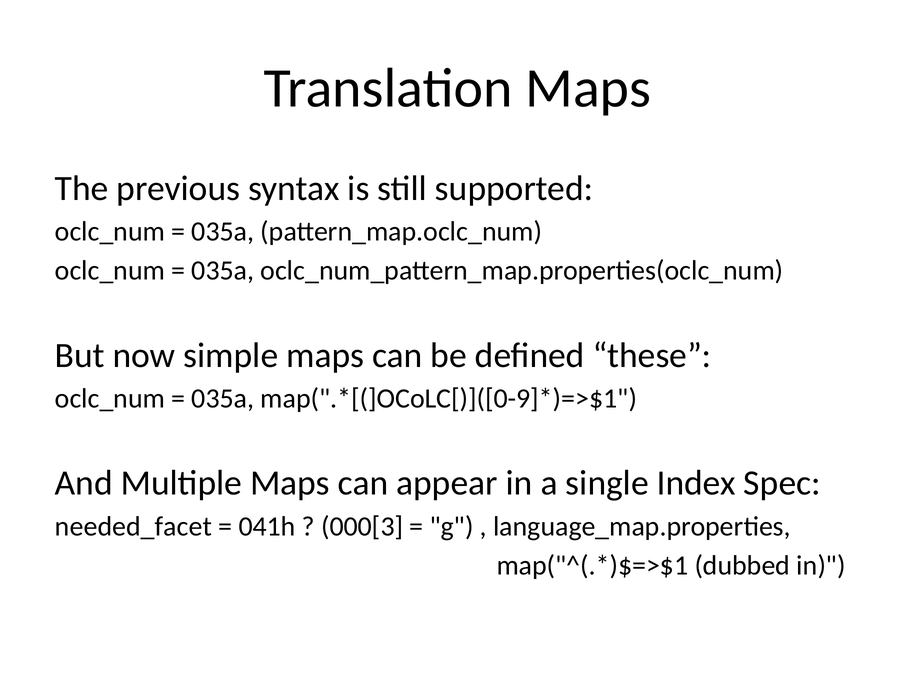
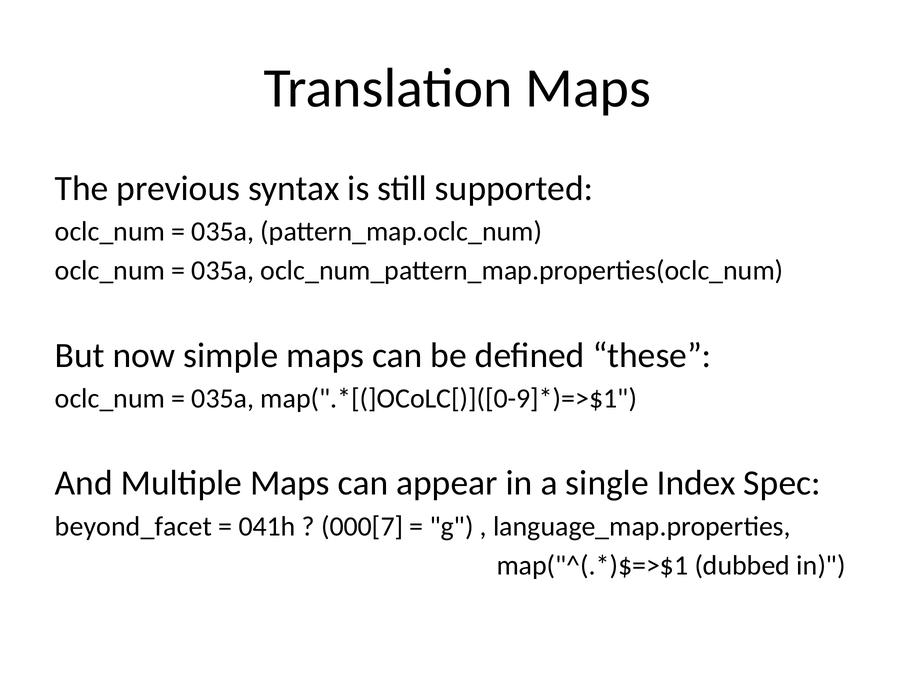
needed_facet: needed_facet -> beyond_facet (133, 527)
000[3: 000[3 -> 000[7 (362, 527)
